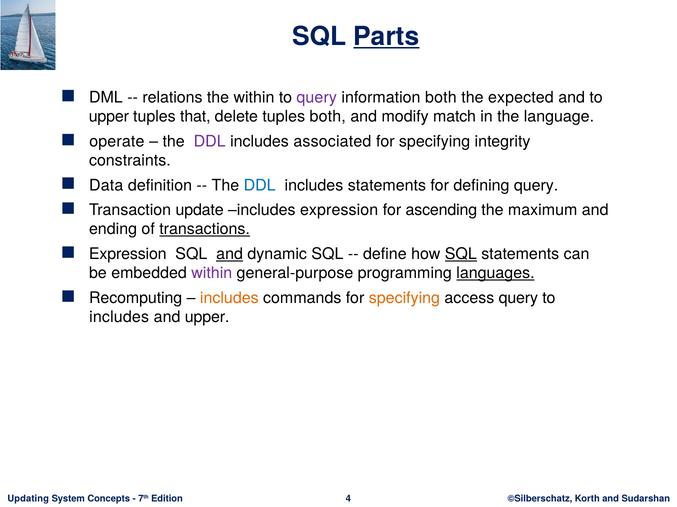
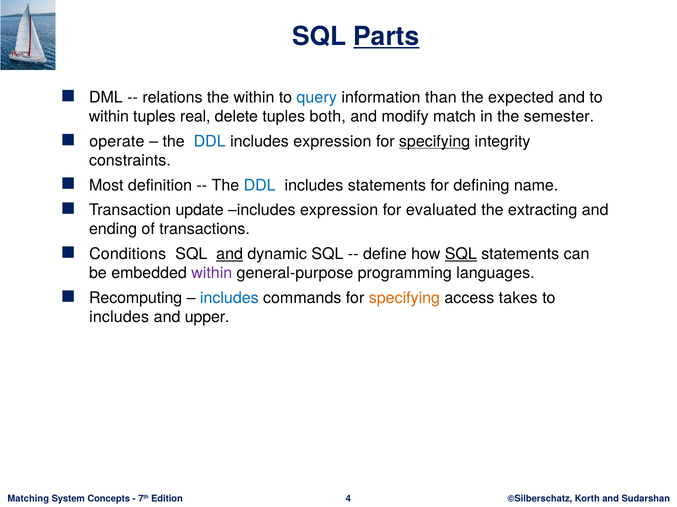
query colour: purple -> blue (317, 98)
information both: both -> than (441, 98)
upper: upper -> within (109, 117)
that: that -> real (195, 117)
language: language -> semester (559, 117)
DDL colour: purple -> blue (210, 142)
associated: associated -> expression (332, 142)
specifying underline: none -> present (435, 142)
Data: Data -> Most (106, 186)
defining query: query -> name (536, 186)
ascending: ascending -> evaluated (441, 210)
maximum: maximum -> extracting (543, 210)
transactions underline: present -> none (205, 230)
Expression: Expression -> Conditions (128, 254)
languages underline: present -> none (495, 274)
includes colour: orange -> blue (229, 298)
access query: query -> takes (518, 298)
Updating: Updating -> Matching (28, 499)
